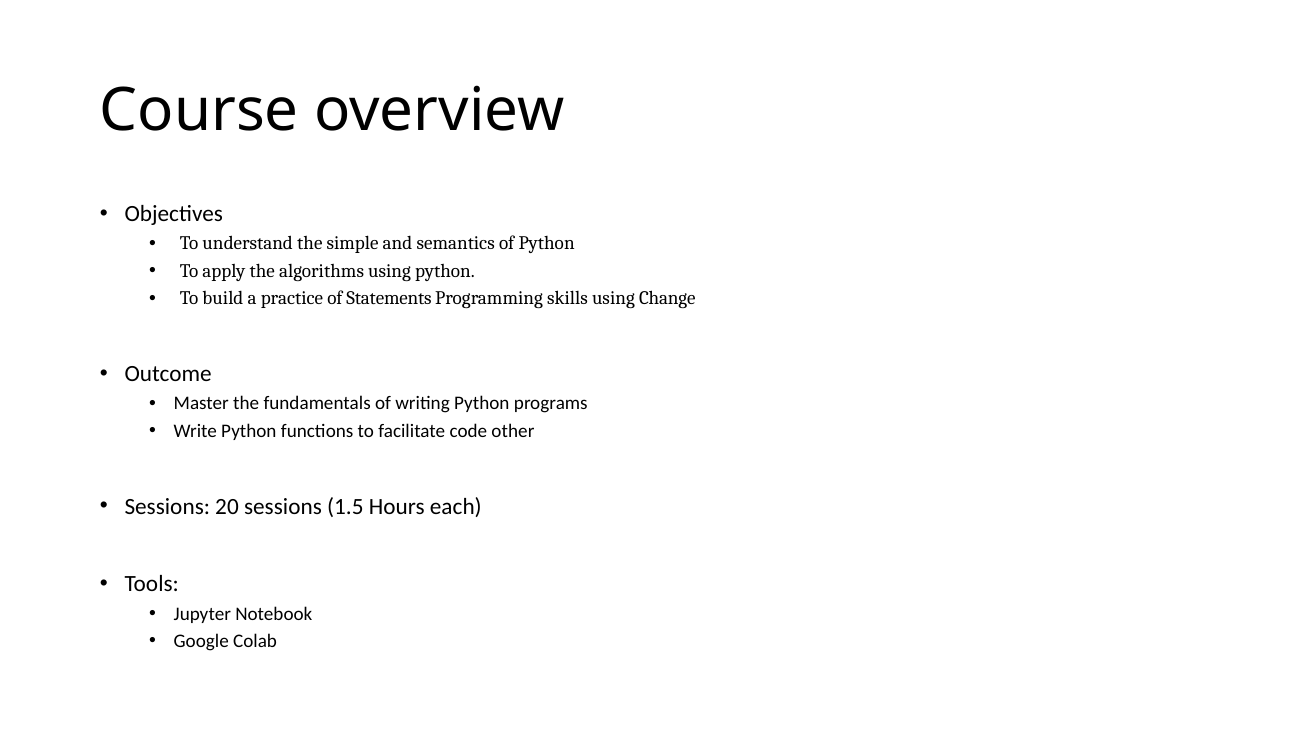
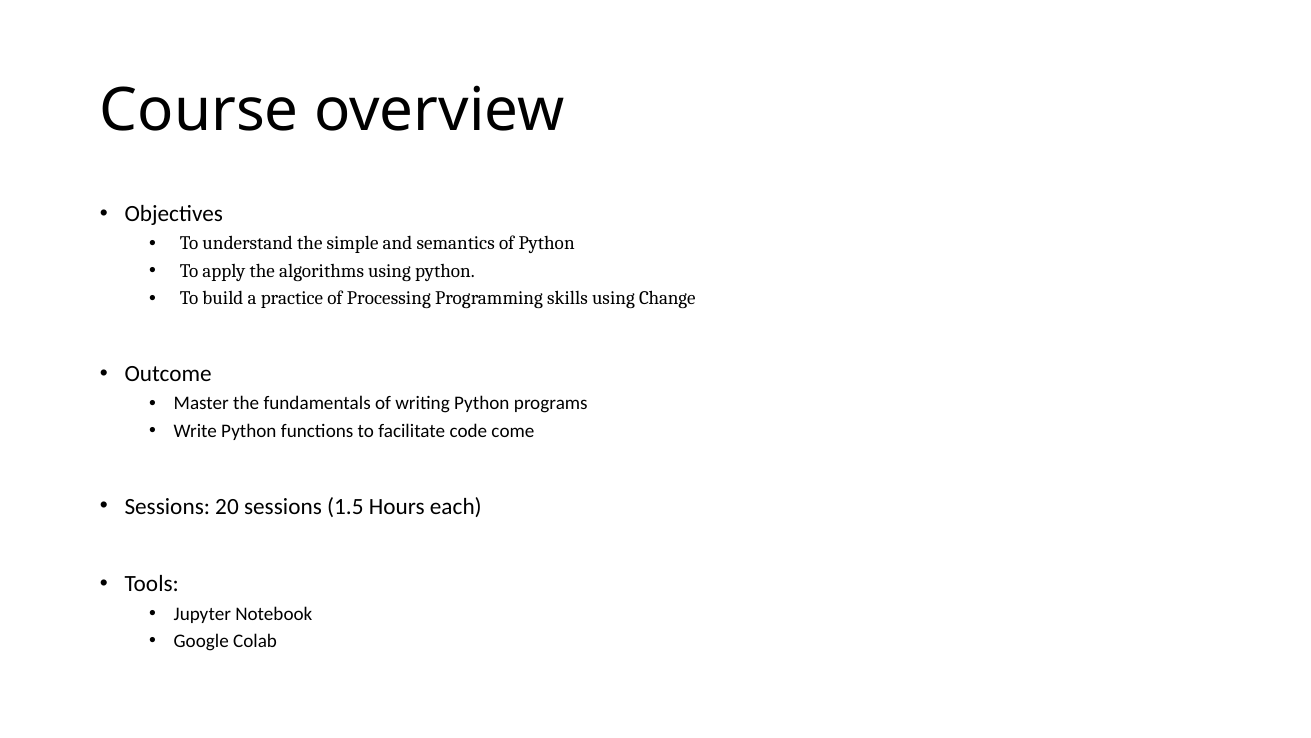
Statements: Statements -> Processing (389, 298)
other: other -> come (513, 431)
